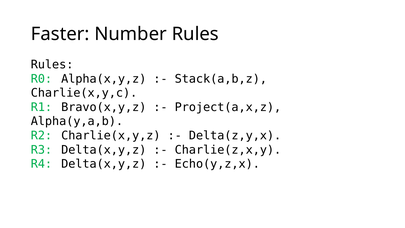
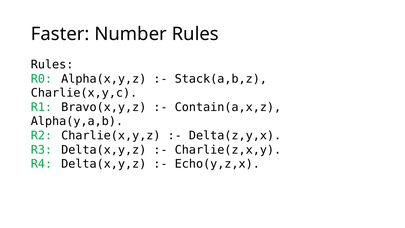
Project(a,x,z: Project(a,x,z -> Contain(a,x,z (228, 107)
